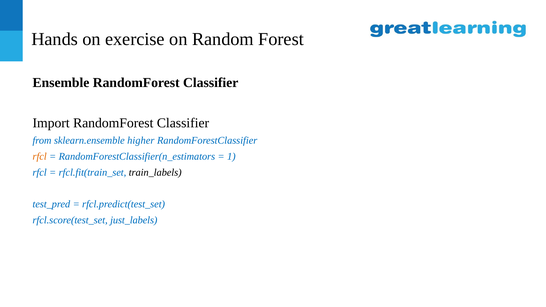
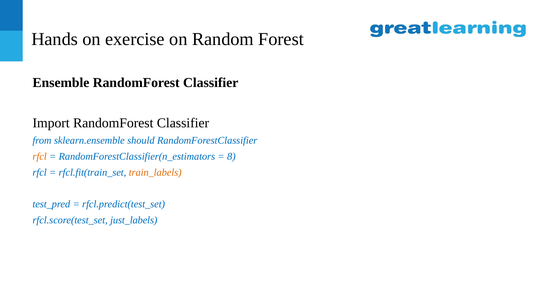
higher: higher -> should (141, 141)
1: 1 -> 8 (231, 157)
train_labels colour: black -> orange (155, 172)
